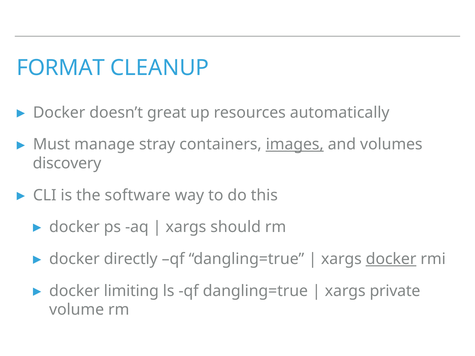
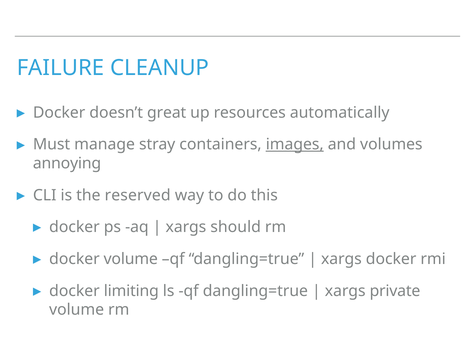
FORMAT: FORMAT -> FAILURE (61, 68)
discovery: discovery -> annoying (67, 163)
software: software -> reserved (138, 195)
docker directly: directly -> volume (131, 259)
docker underline: present -> none (391, 259)
